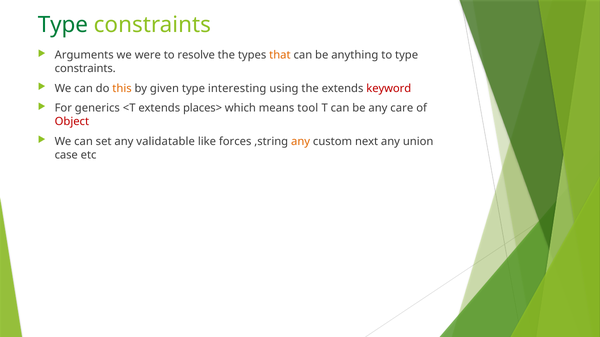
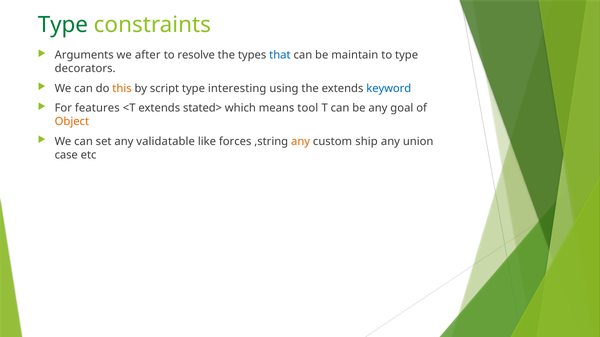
were: were -> after (148, 55)
that colour: orange -> blue (280, 55)
anything: anything -> maintain (355, 55)
constraints: constraints -> decorators (85, 69)
given: given -> script (165, 89)
keyword colour: red -> blue (389, 89)
generics: generics -> features (97, 108)
places>: places> -> stated> (203, 108)
care: care -> goal (402, 108)
Object colour: red -> orange (72, 122)
next: next -> ship (367, 142)
